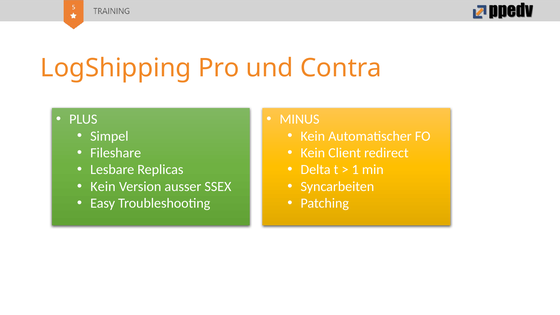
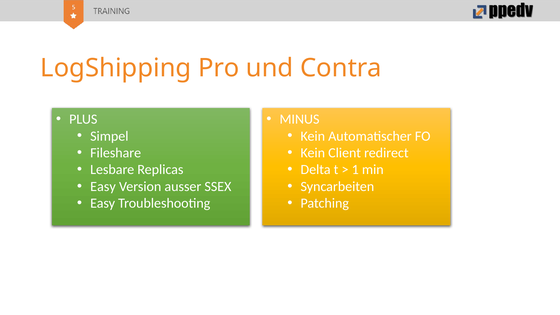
Kein: Kein -> Easy (103, 187)
